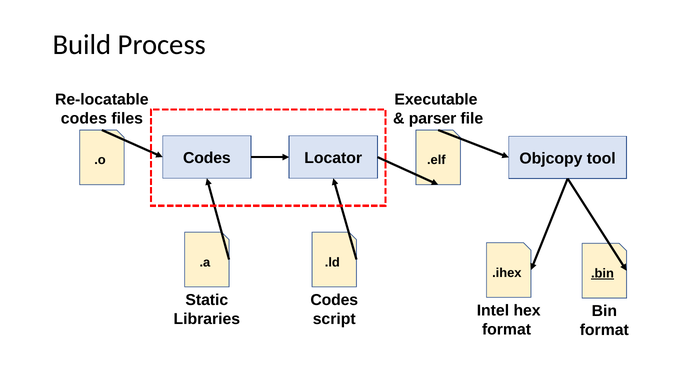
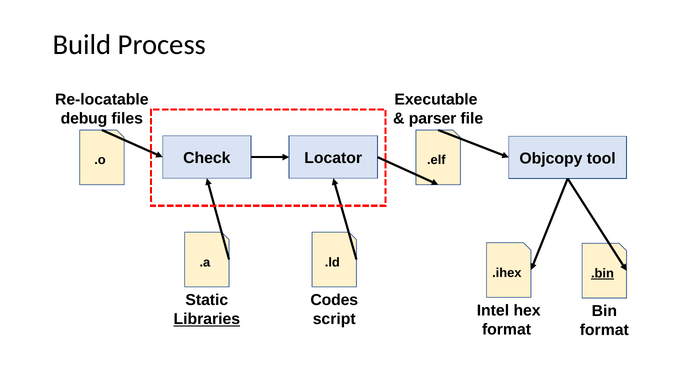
codes: codes -> debug (84, 118)
Codes: Codes -> Check (207, 158)
Libraries underline: none -> present (207, 319)
